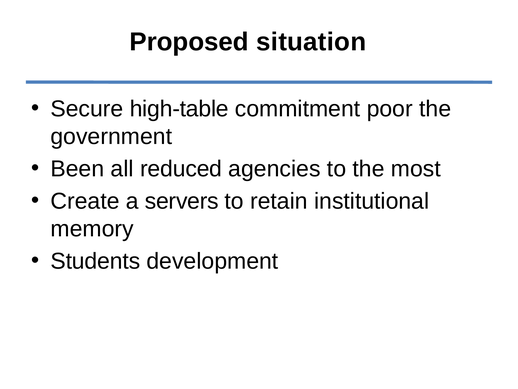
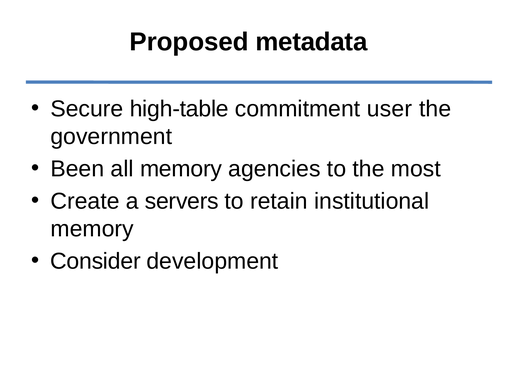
situation: situation -> metadata (311, 42)
poor: poor -> user (390, 109)
all reduced: reduced -> memory (181, 169)
Students: Students -> Consider (95, 261)
